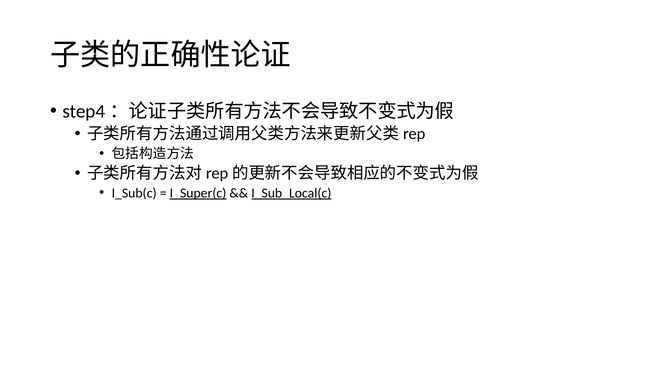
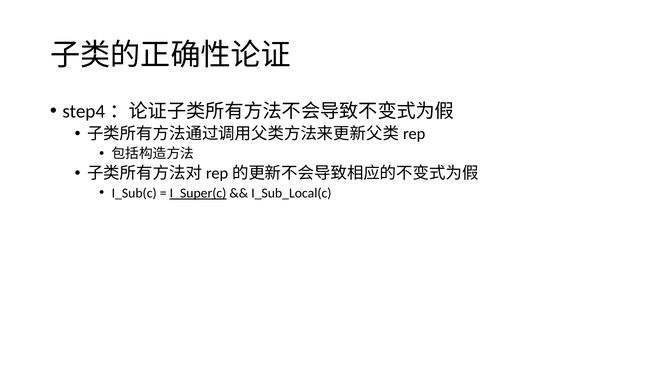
I_Sub_Local(c underline: present -> none (291, 193)
